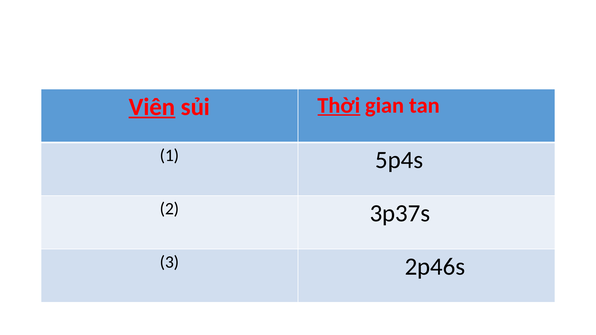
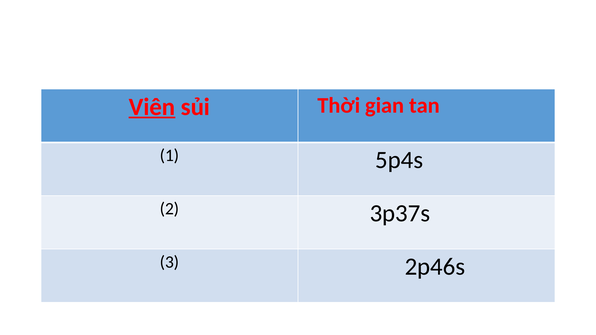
Thời underline: present -> none (339, 105)
